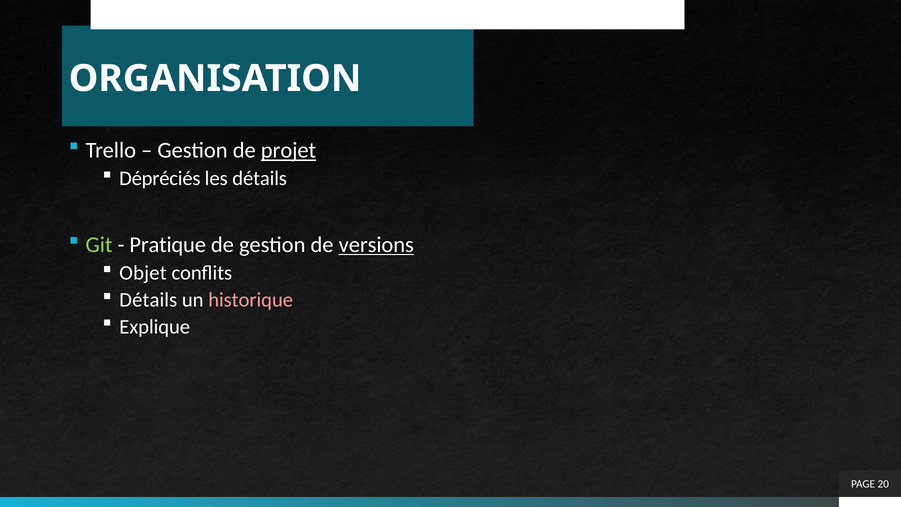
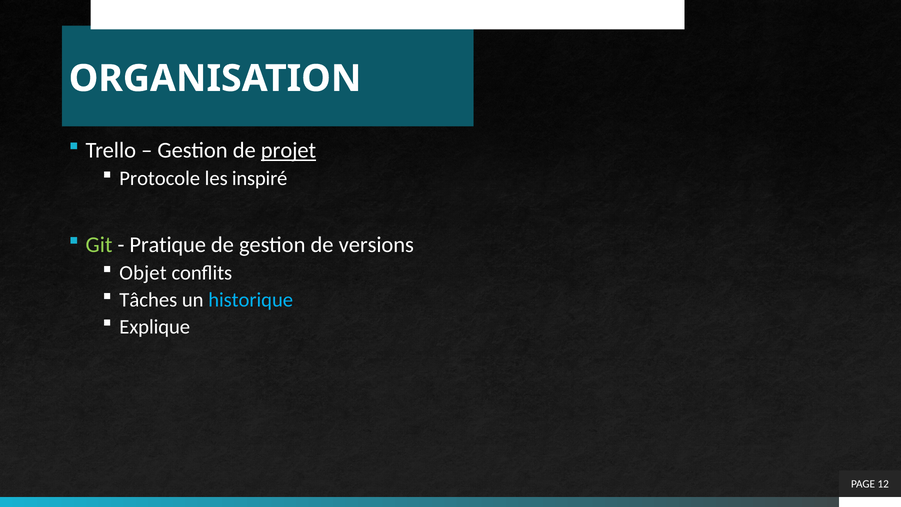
Dépréciés: Dépréciés -> Protocole (160, 178)
les détails: détails -> inspiré (260, 178)
versions underline: present -> none (376, 245)
Détails: Détails -> Tâches (148, 300)
historique colour: pink -> light blue (251, 300)
20: 20 -> 12 (883, 484)
